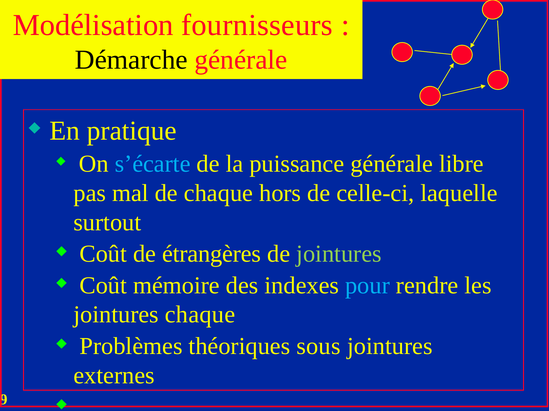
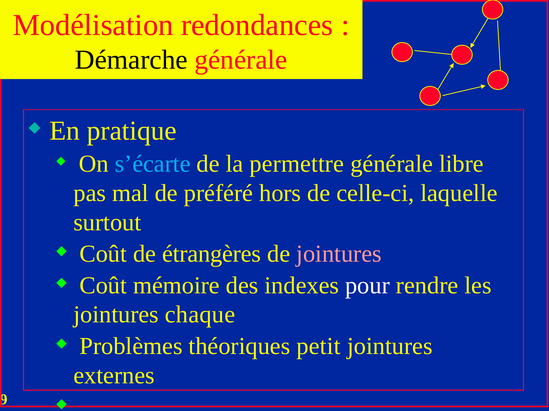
fournisseurs: fournisseurs -> redondances (257, 25)
puissance: puissance -> permettre (297, 164)
de chaque: chaque -> préféré (218, 193)
jointures colour: light green -> pink (339, 254)
pour colour: light blue -> white (367, 286)
sous: sous -> petit (319, 347)
